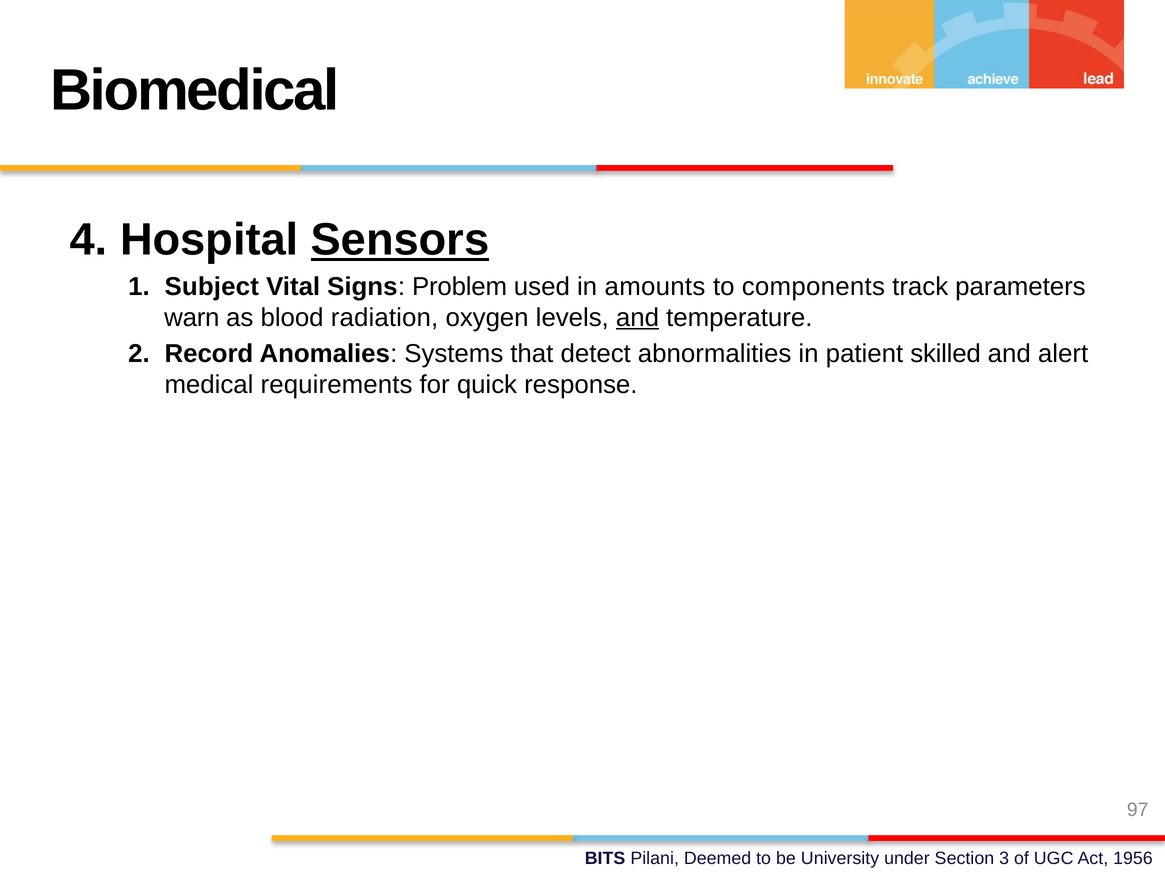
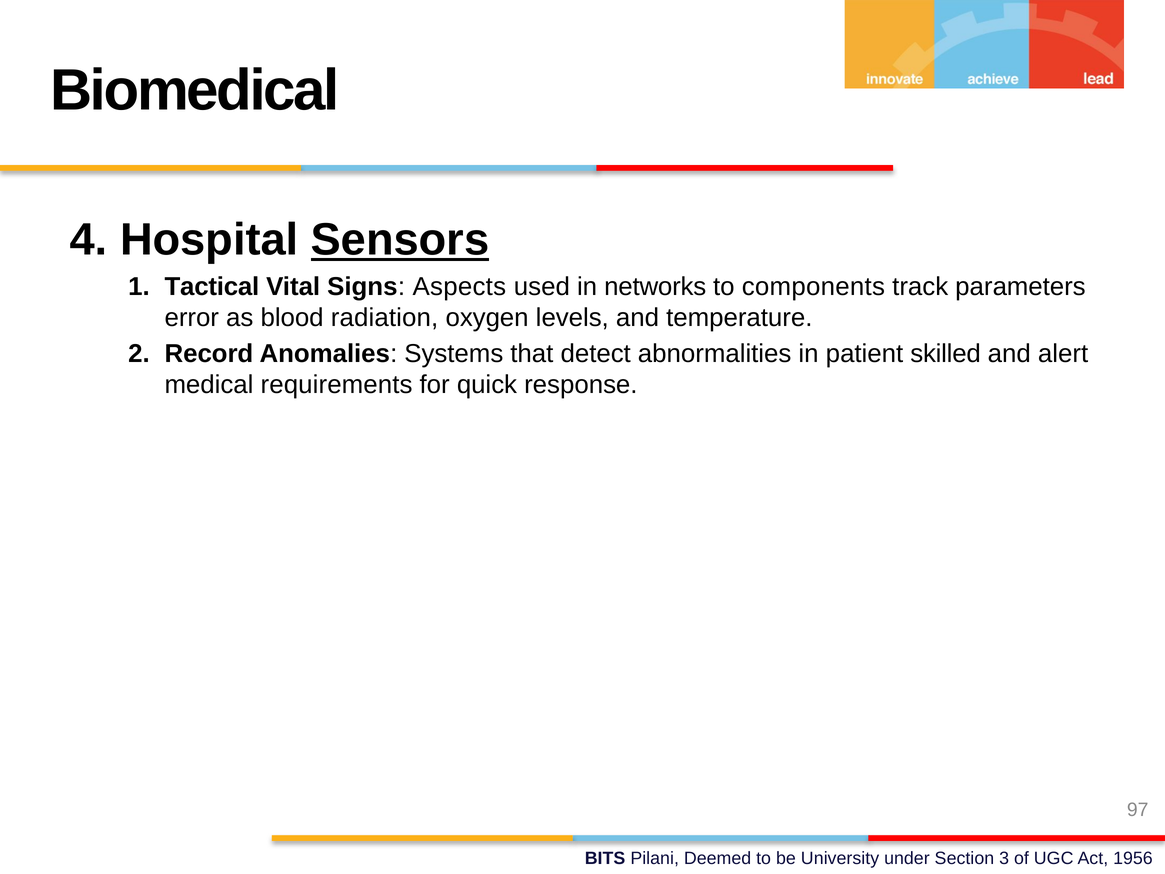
Subject: Subject -> Tactical (212, 286)
Problem: Problem -> Aspects (459, 286)
amounts: amounts -> networks (655, 286)
warn: warn -> error (192, 317)
and underline: present -> none (637, 317)
